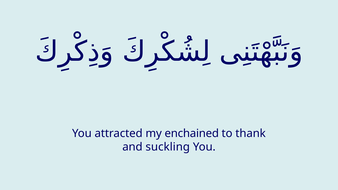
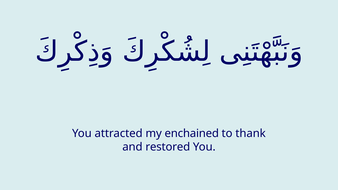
suckling: suckling -> restored (168, 147)
